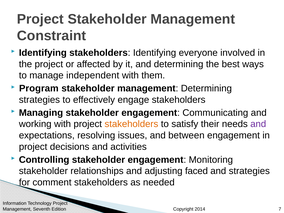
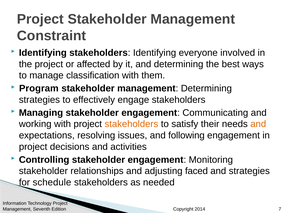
independent: independent -> classification (93, 75)
and colour: purple -> orange (258, 124)
between: between -> following (186, 135)
comment: comment -> schedule (52, 182)
